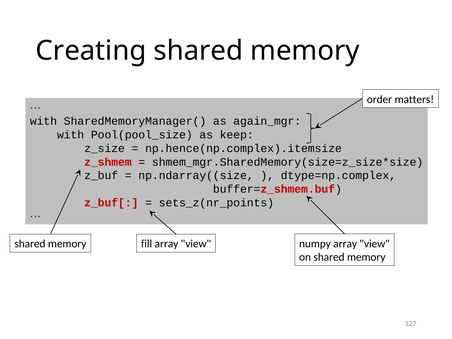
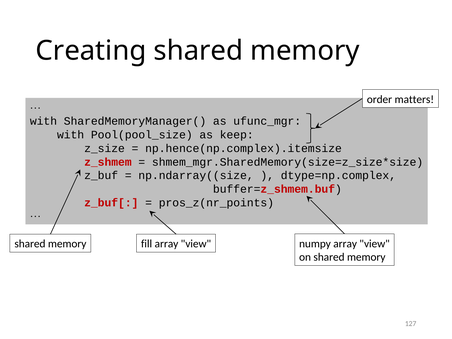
again_mgr: again_mgr -> ufunc_mgr (267, 121)
sets_z(nr_points: sets_z(nr_points -> pros_z(nr_points (216, 203)
